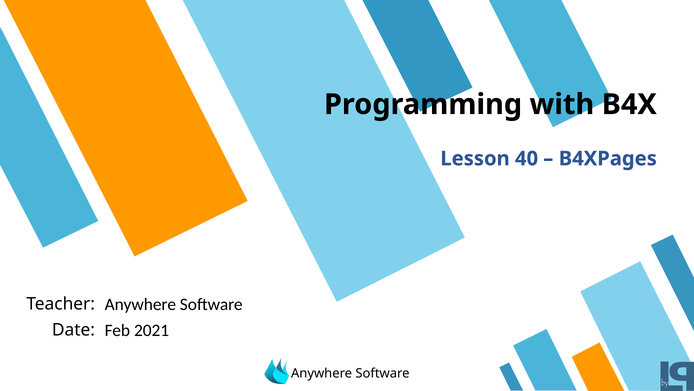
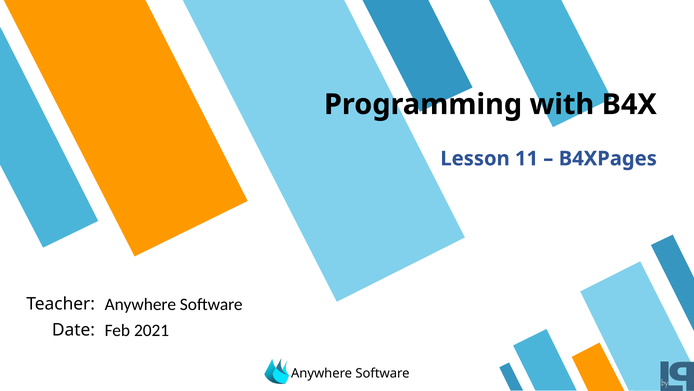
40: 40 -> 11 (527, 158)
